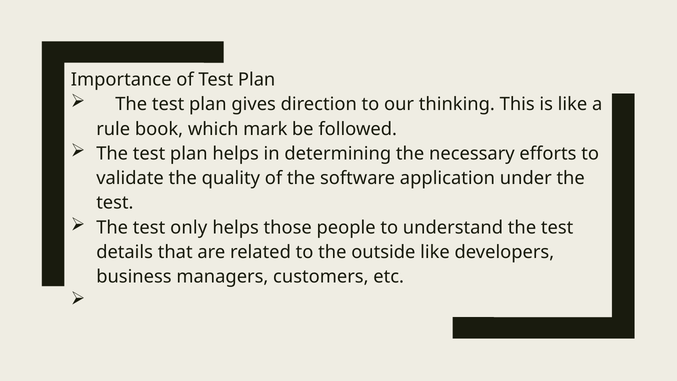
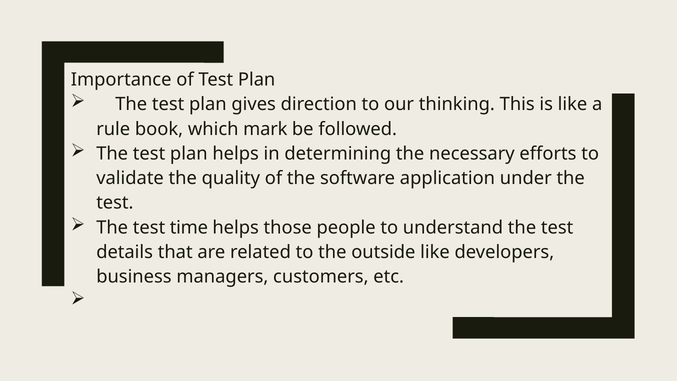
only: only -> time (189, 227)
